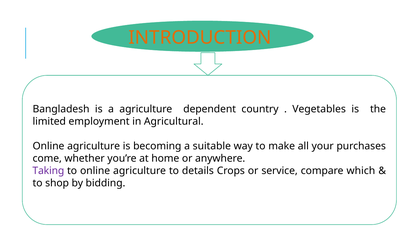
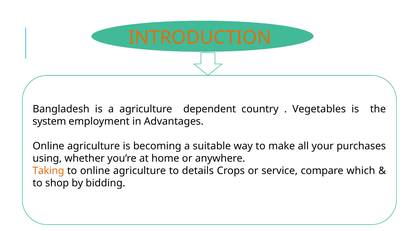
limited: limited -> system (49, 122)
Agricultural: Agricultural -> Advantages (174, 122)
come: come -> using (47, 159)
Taking colour: purple -> orange (48, 171)
